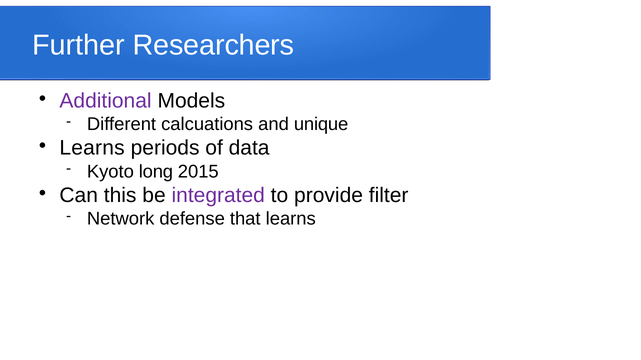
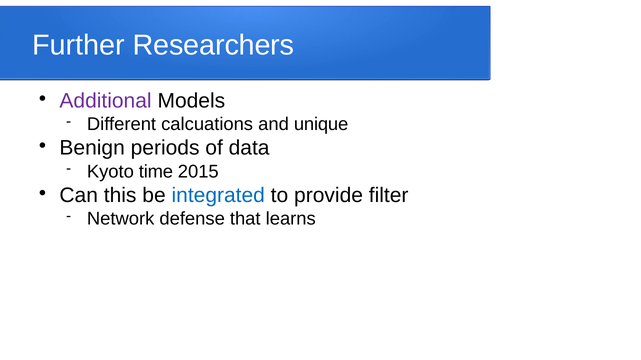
Learns: Learns -> Benign (92, 148)
long: long -> time (156, 172)
integrated colour: purple -> blue (218, 196)
